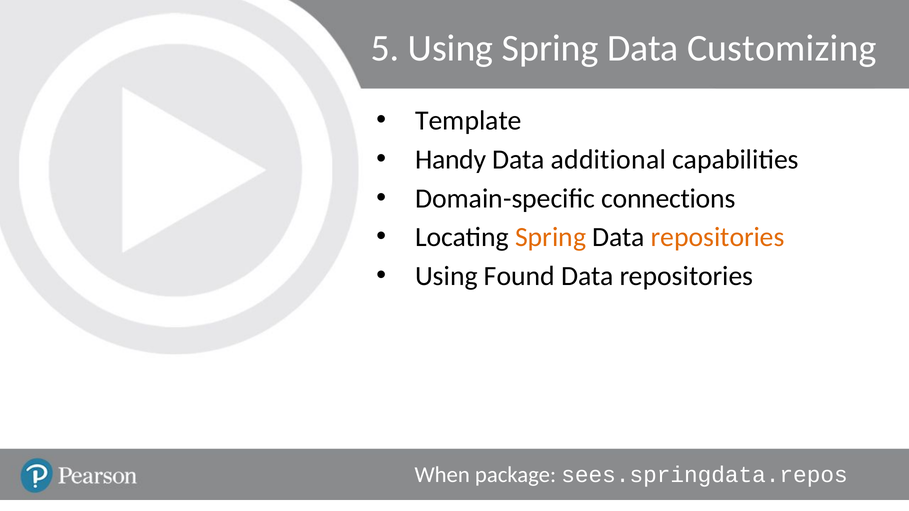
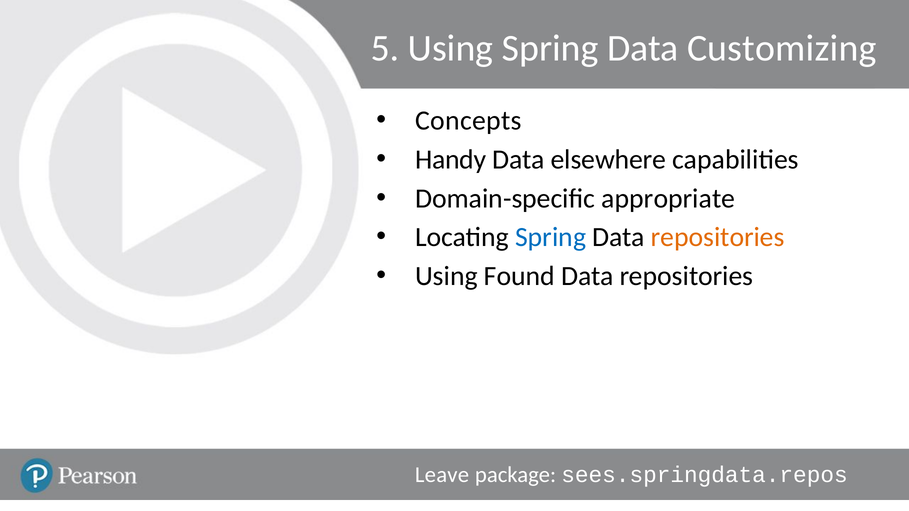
Template: Template -> Concepts (468, 121)
additional: additional -> elsewhere (609, 160)
connections: connections -> appropriate (668, 199)
Spring colour: orange -> blue (551, 237)
When: When -> Leave (442, 475)
